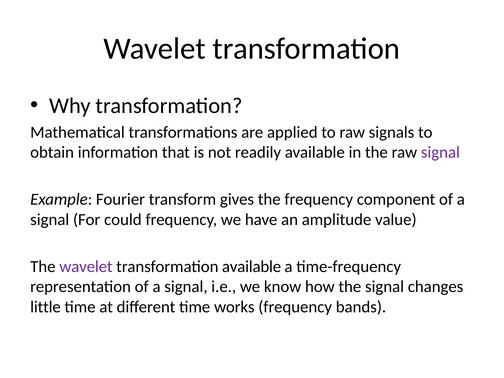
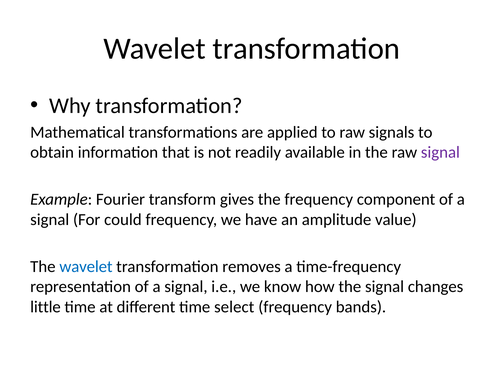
wavelet colour: purple -> blue (86, 267)
transformation available: available -> removes (252, 267)
works: works -> select (234, 307)
